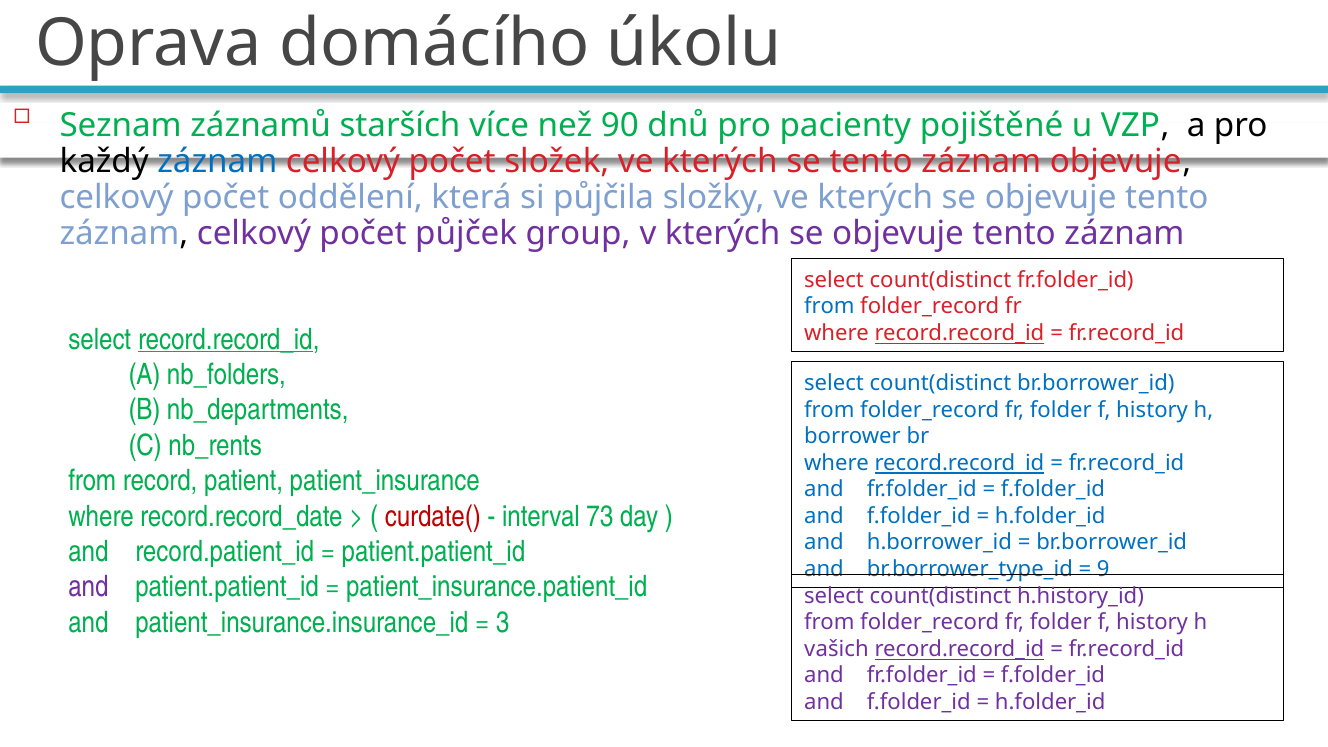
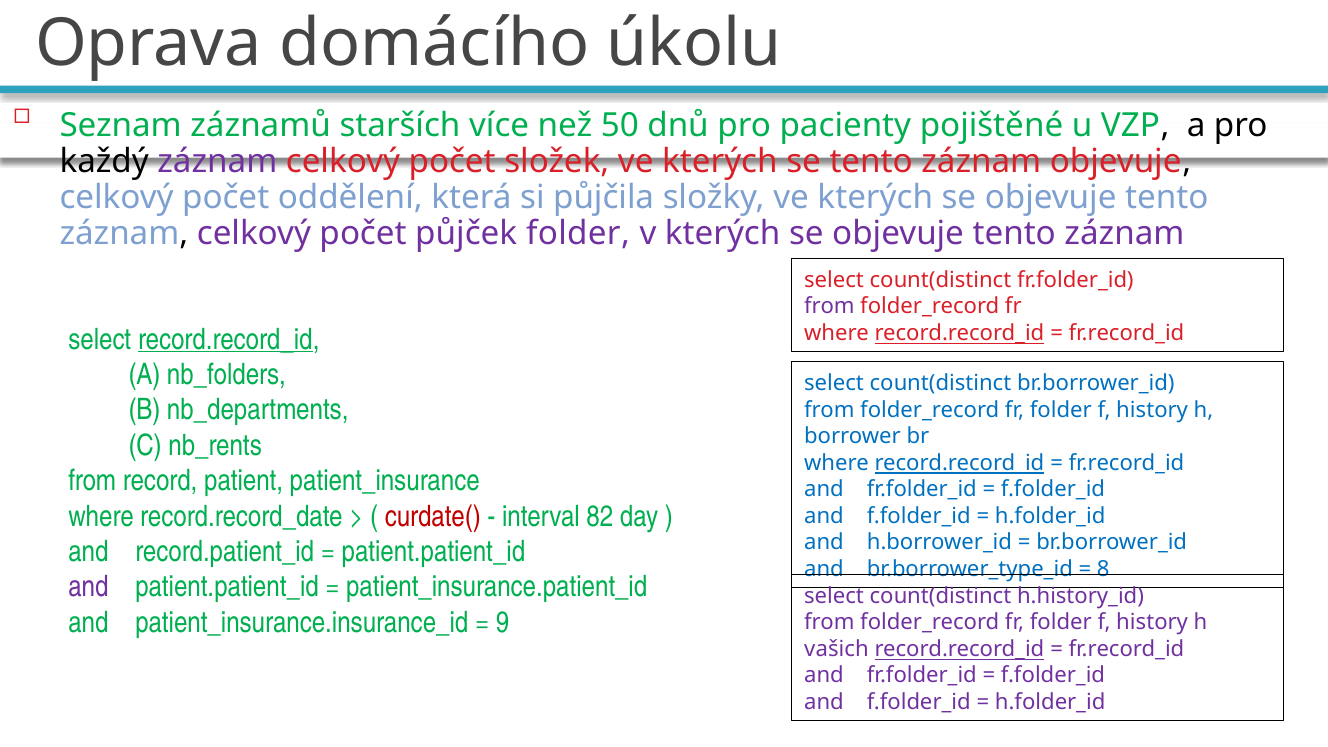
90: 90 -> 50 (620, 126)
záznam colour: blue -> purple (217, 161)
půjček group: group -> folder (578, 233)
from colour: blue -> purple (829, 306)
73: 73 -> 82 (600, 516)
9: 9 -> 8 (1103, 569)
3: 3 -> 9 (503, 623)
